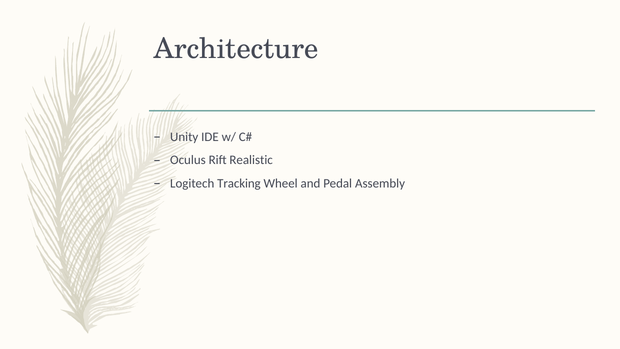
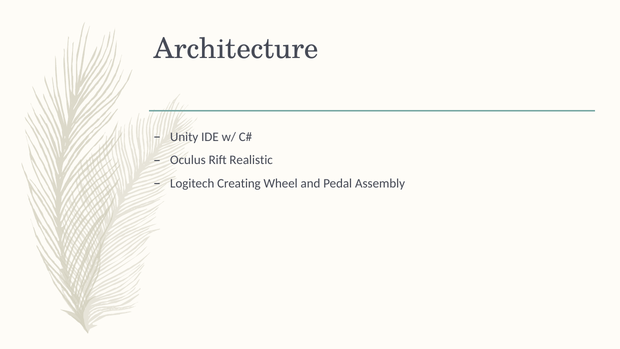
Tracking: Tracking -> Creating (239, 183)
